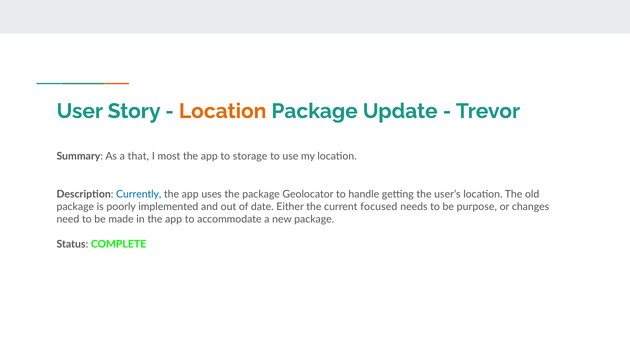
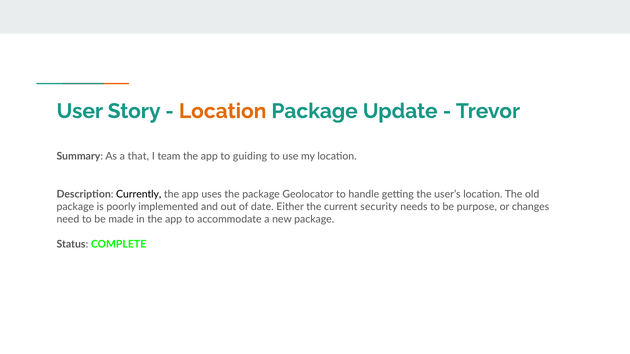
most: most -> team (169, 157)
storage: storage -> guiding (250, 157)
Currently colour: blue -> black (139, 194)
focused: focused -> security (379, 207)
